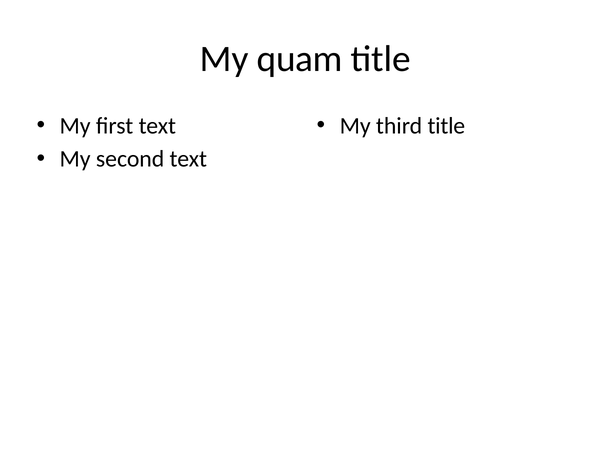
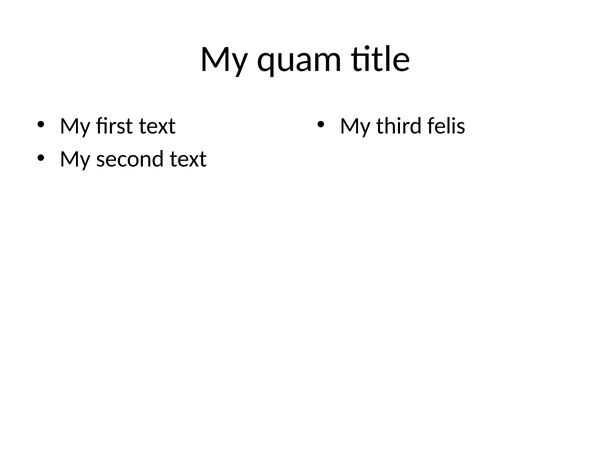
third title: title -> felis (446, 126)
